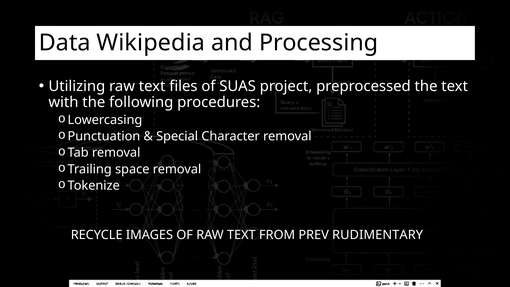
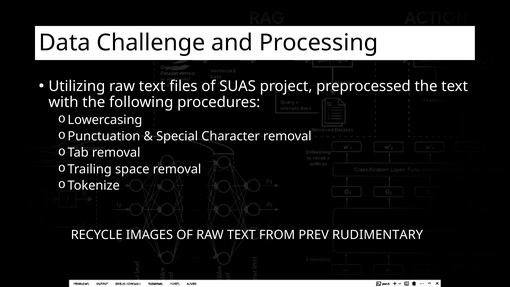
Wikipedia: Wikipedia -> Challenge (151, 43)
